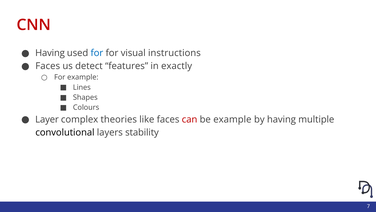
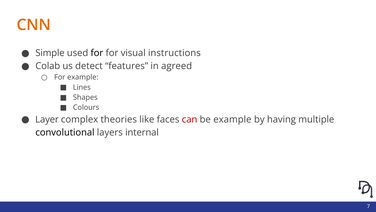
CNN colour: red -> orange (34, 25)
Having: Having -> Simple (50, 53)
for colour: blue -> black (97, 53)
Faces: Faces -> Colab (48, 66)
exactly: exactly -> agreed (177, 66)
stability: stability -> internal (142, 132)
